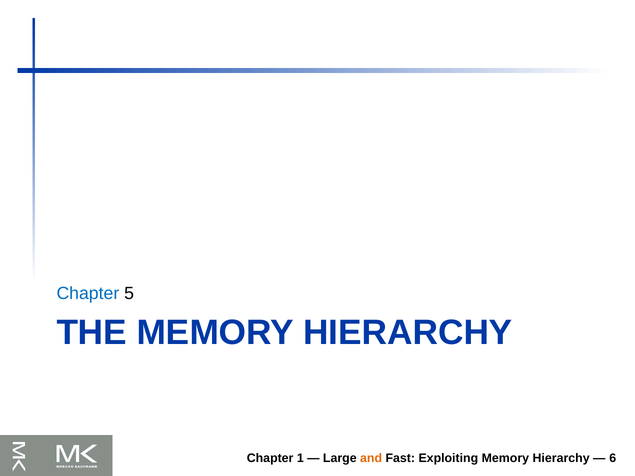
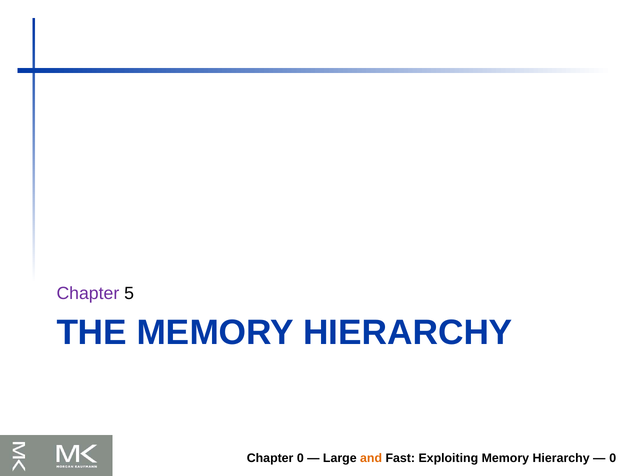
Chapter colour: blue -> purple (88, 293)
Chapter 1: 1 -> 0 (300, 458)
6: 6 -> 0 (613, 458)
